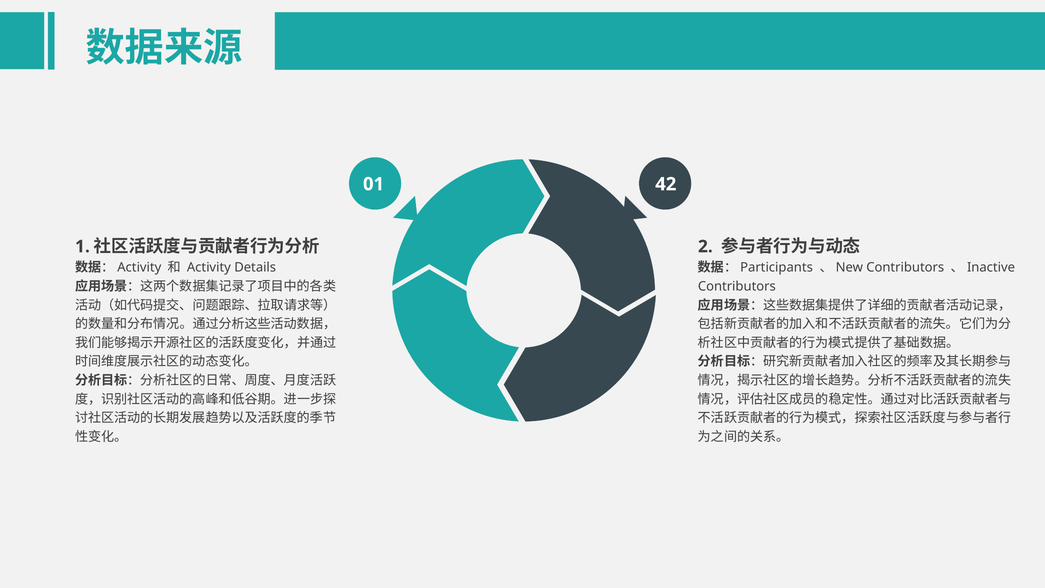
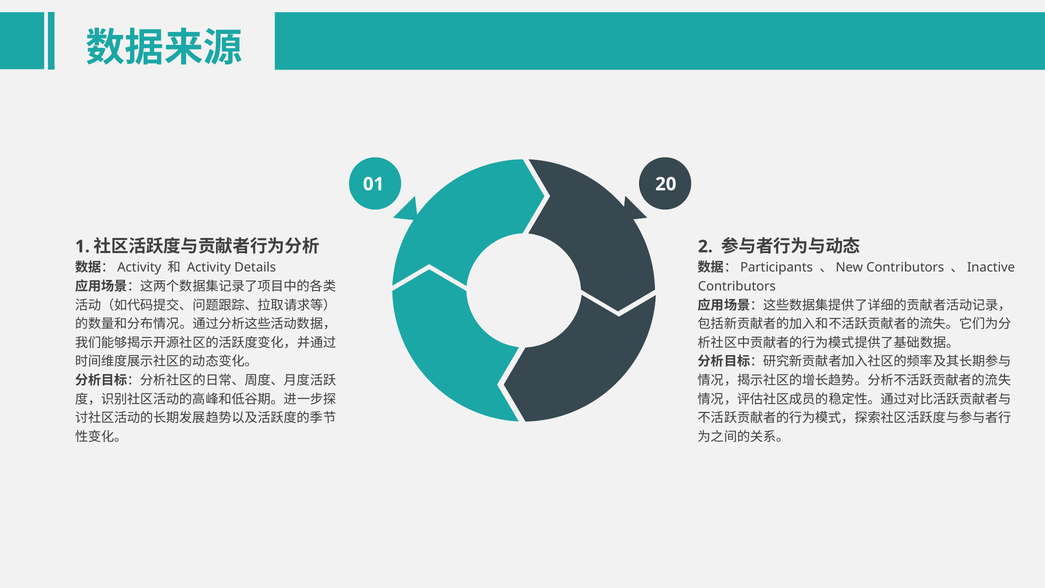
42: 42 -> 20 (666, 184)
